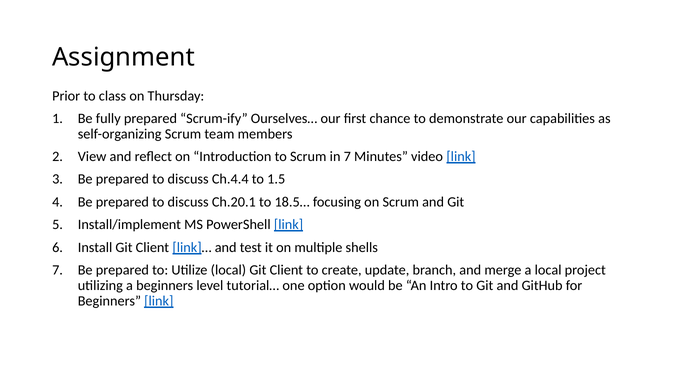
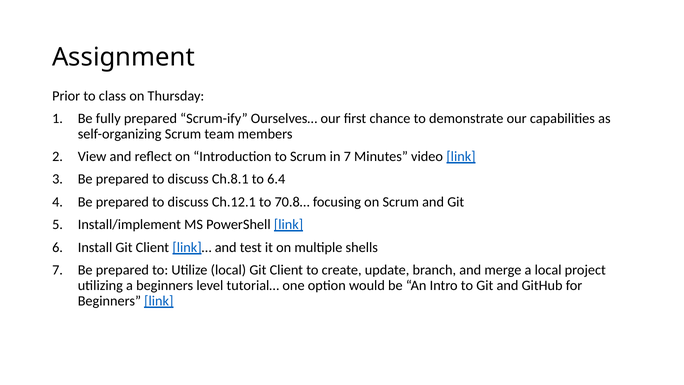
Ch.4.4: Ch.4.4 -> Ch.8.1 (230, 179)
1.5: 1.5 -> 6.4 (276, 179)
Ch.20.1: Ch.20.1 -> Ch.12.1 (234, 202)
18.5…: 18.5… -> 70.8… (292, 202)
